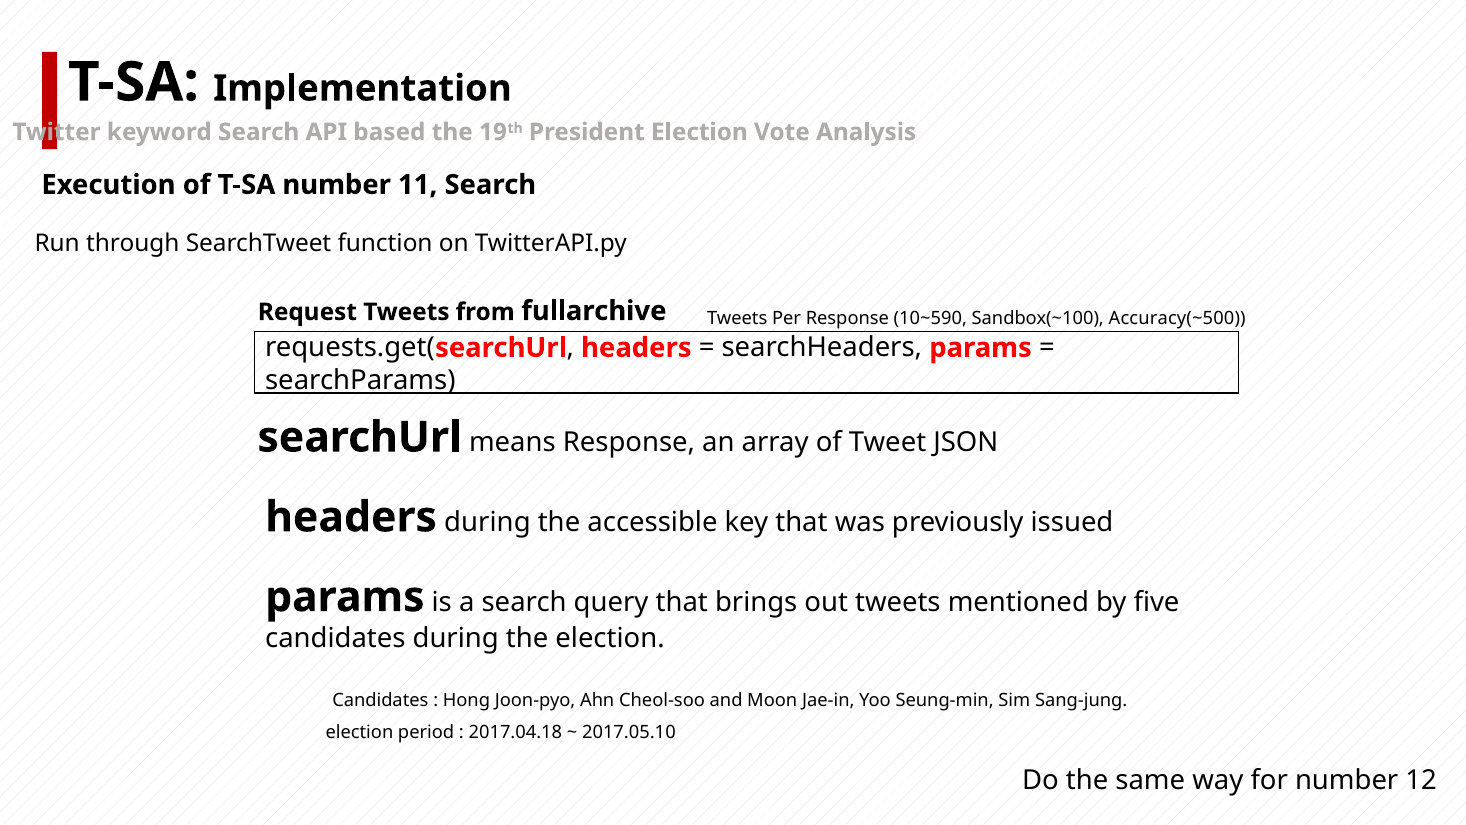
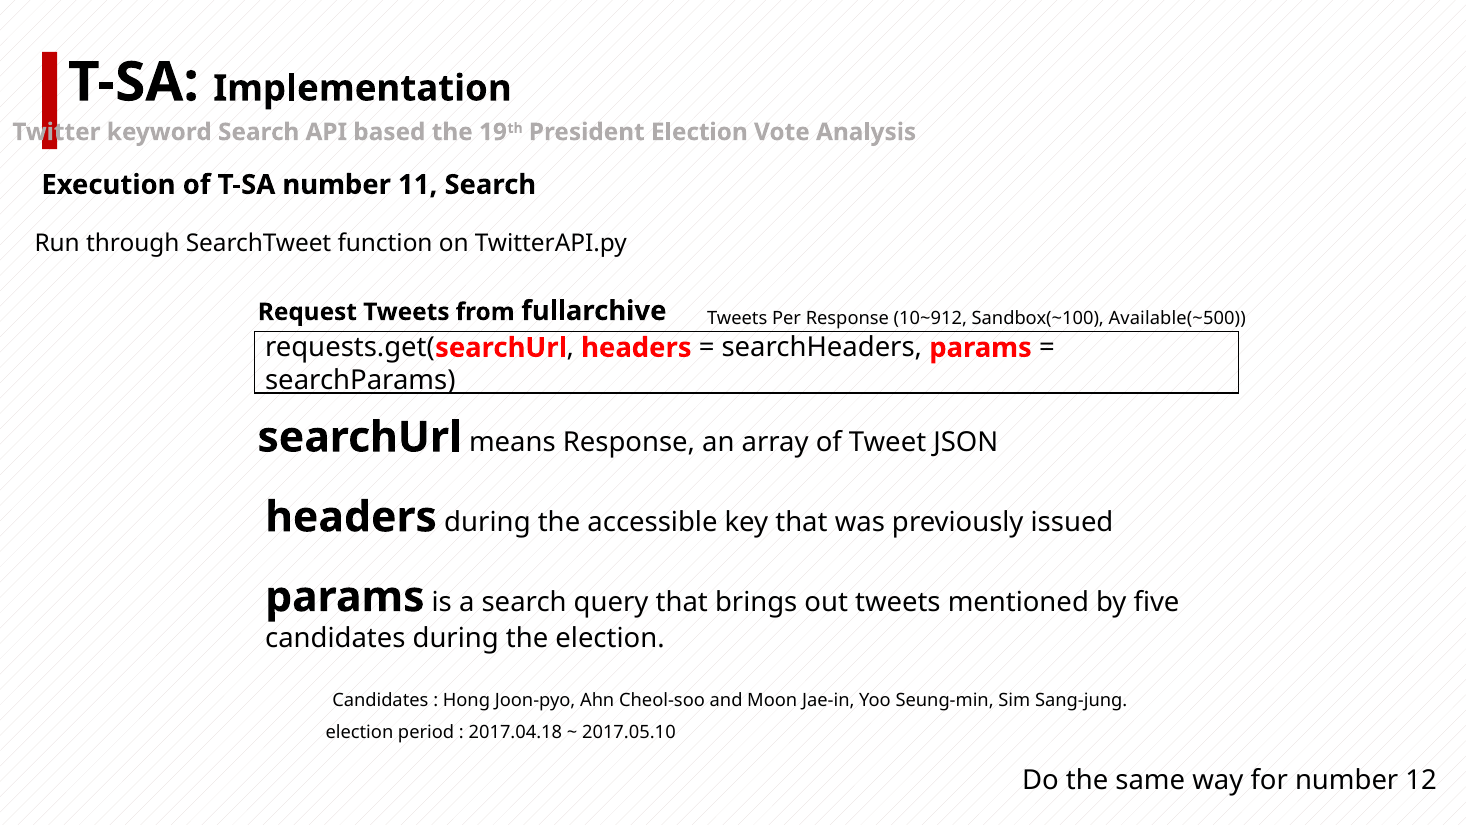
10~590: 10~590 -> 10~912 (930, 318)
Accuracy(~500: Accuracy(~500 -> Available(~500 (1177, 318)
